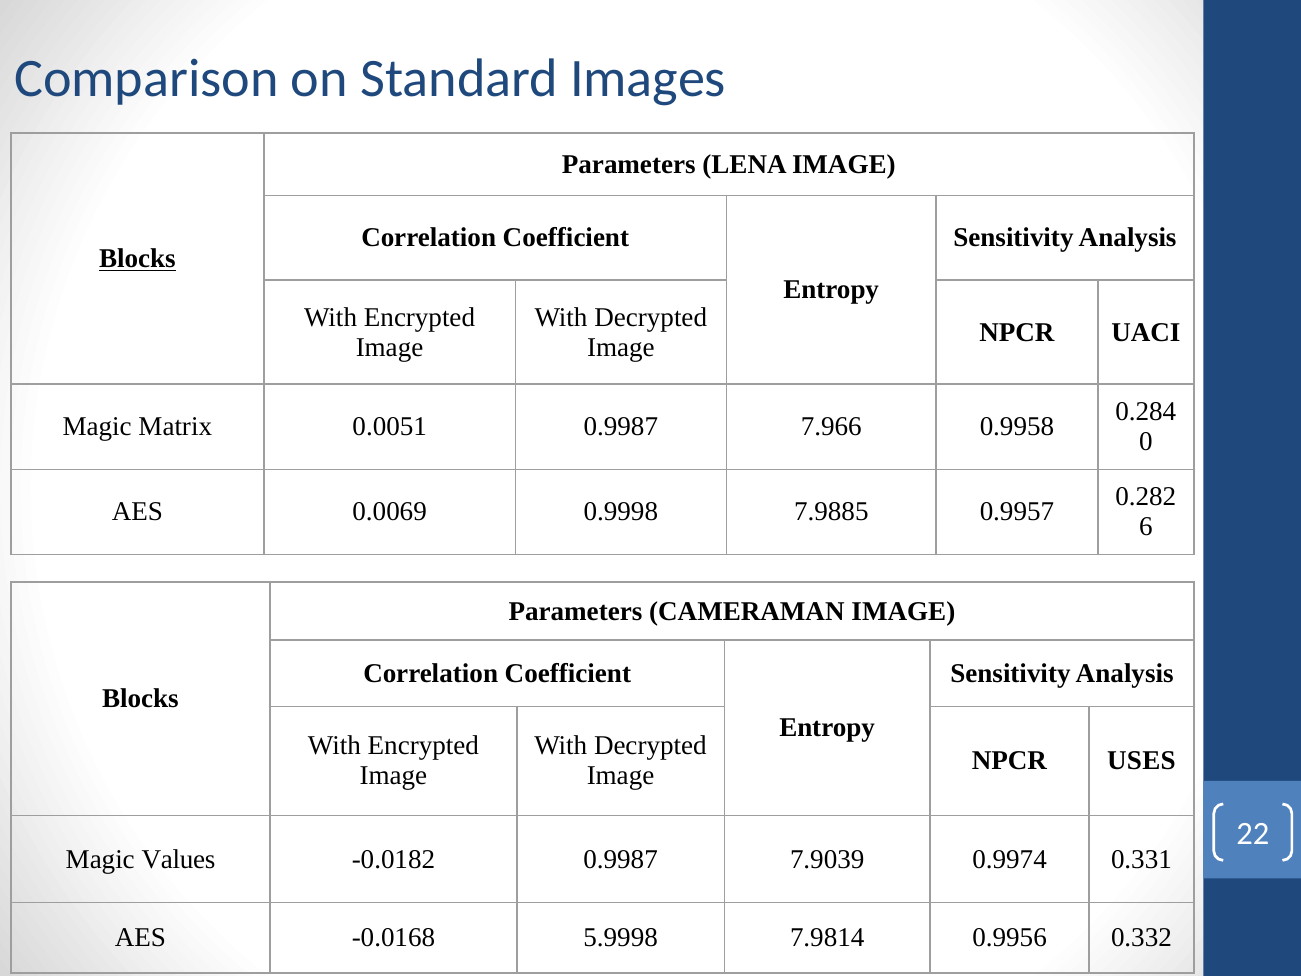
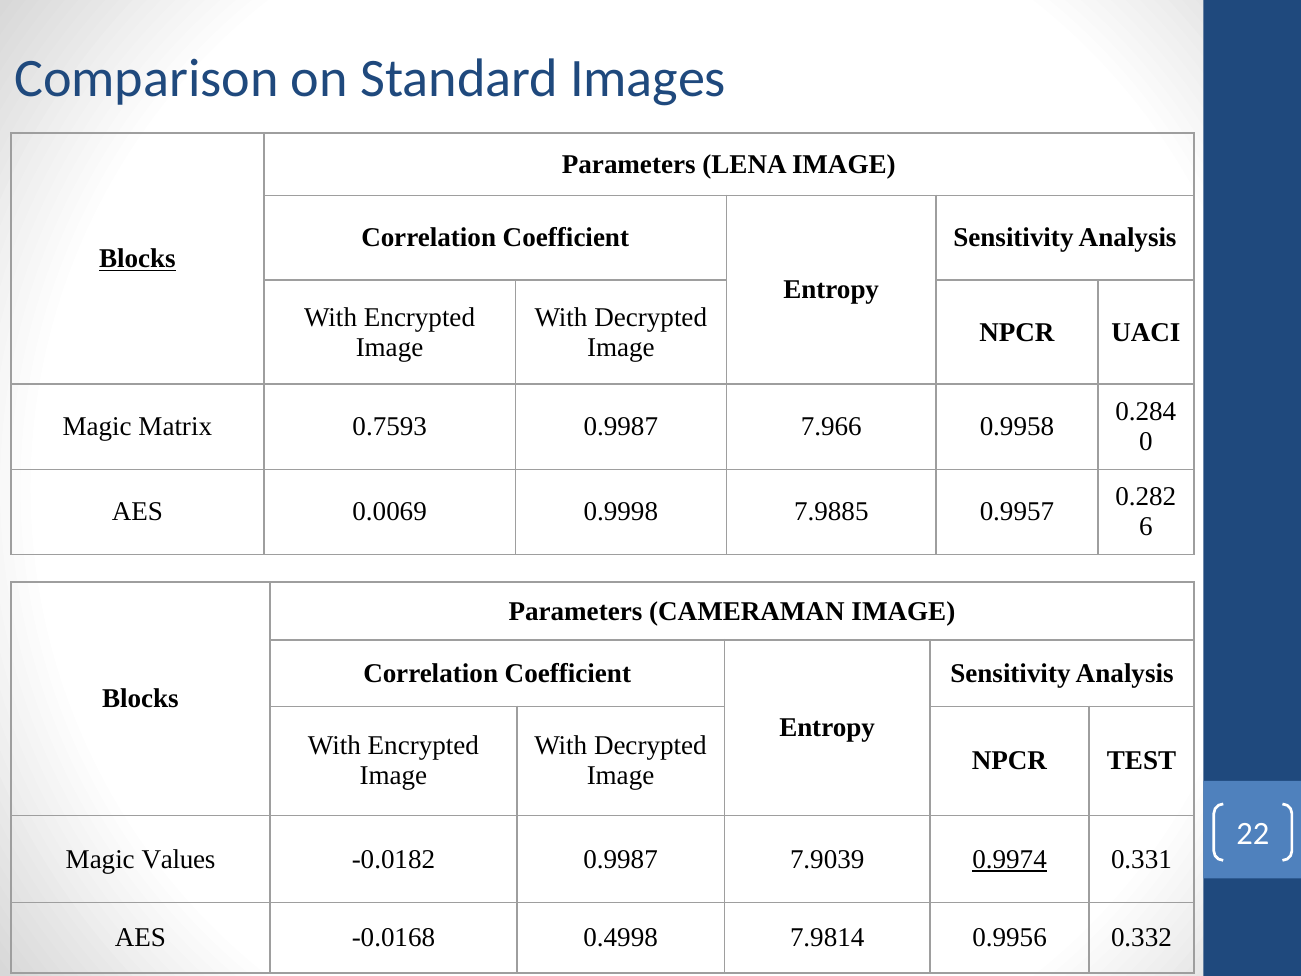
0.0051: 0.0051 -> 0.7593 (390, 427)
USES: USES -> TEST (1142, 761)
0.9974 underline: none -> present (1010, 859)
5.9998: 5.9998 -> 0.4998 (621, 938)
